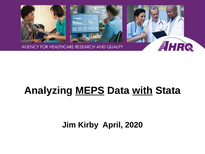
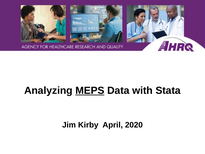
with underline: present -> none (143, 90)
